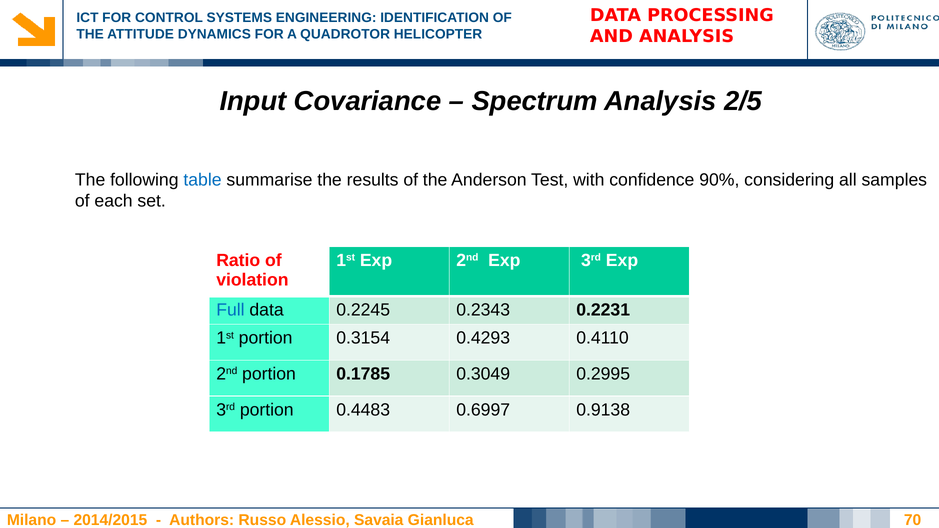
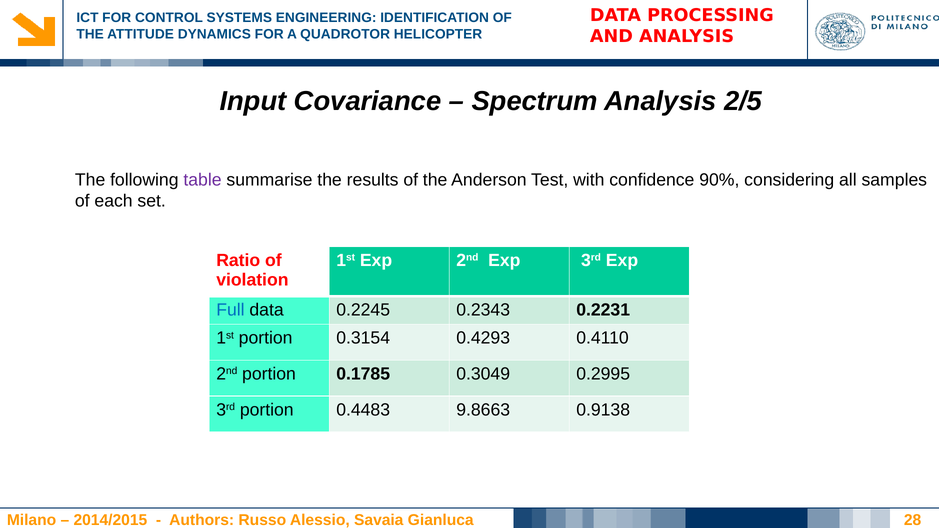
table colour: blue -> purple (203, 180)
0.6997: 0.6997 -> 9.8663 (483, 410)
70: 70 -> 28 (913, 520)
